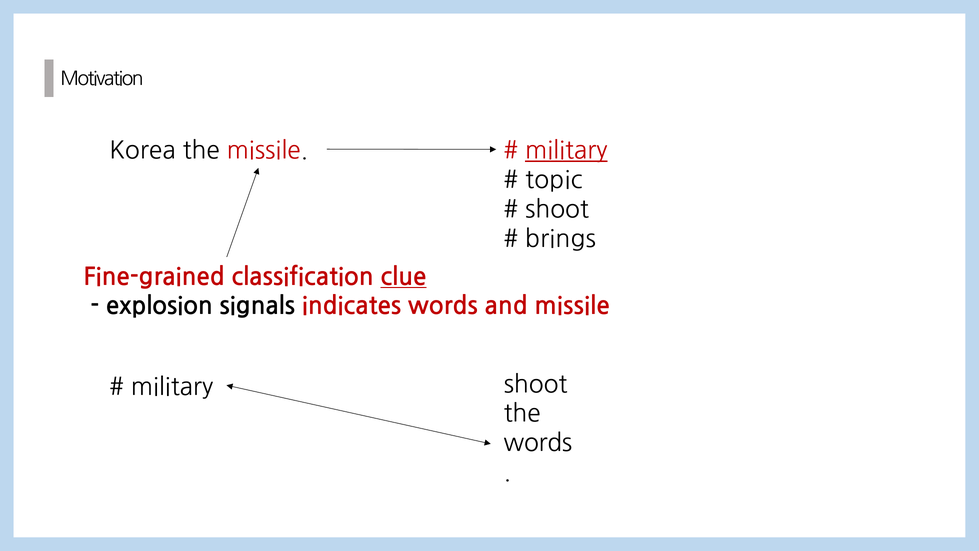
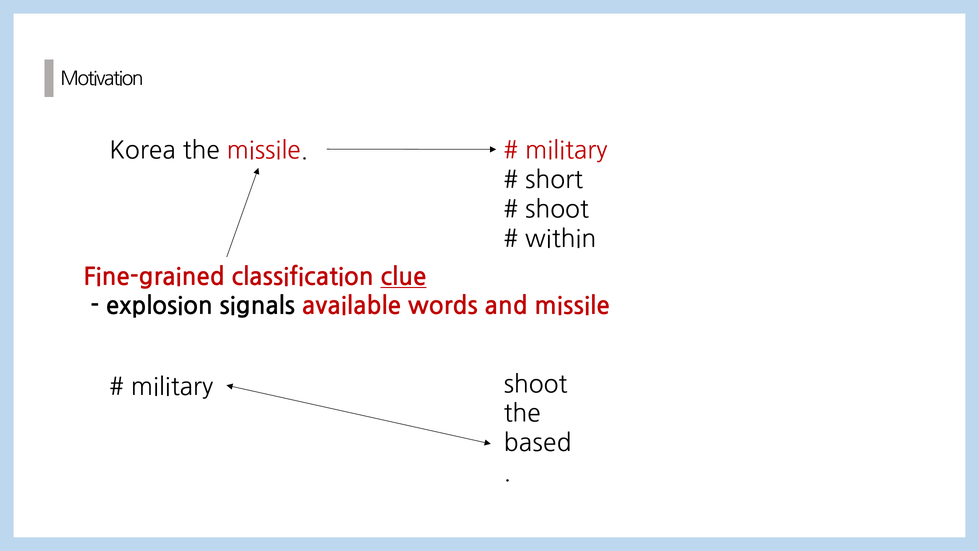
military underline: present -> none (566, 151)
topic: topic -> short (554, 180)
brings: brings -> within (561, 239)
indicates: indicates -> available (352, 306)
words: words -> based (538, 443)
